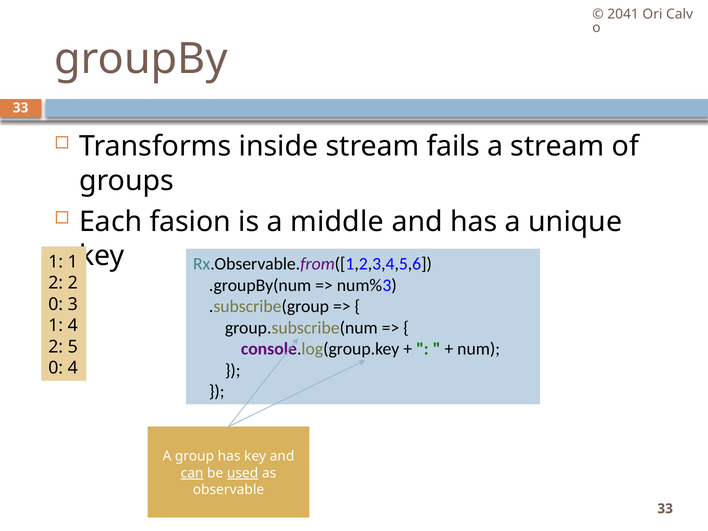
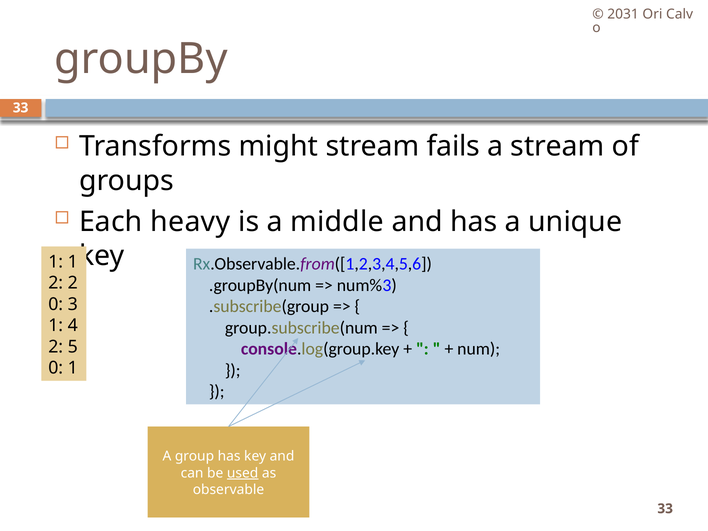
2041: 2041 -> 2031 (623, 14)
inside: inside -> might (278, 146)
fasion: fasion -> heavy (190, 222)
0 4: 4 -> 1 (73, 368)
can underline: present -> none (192, 473)
